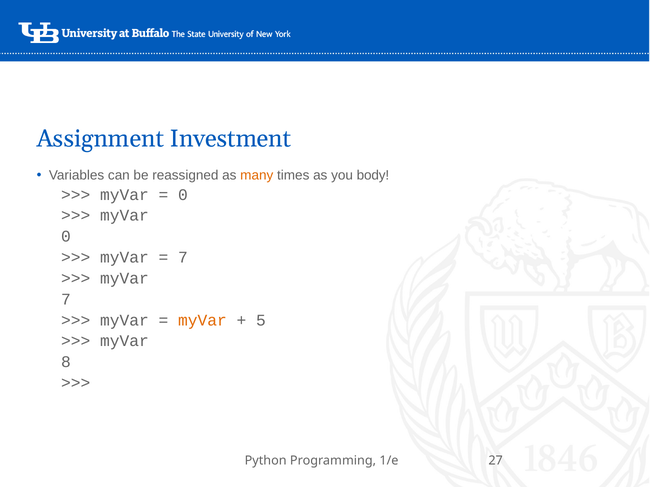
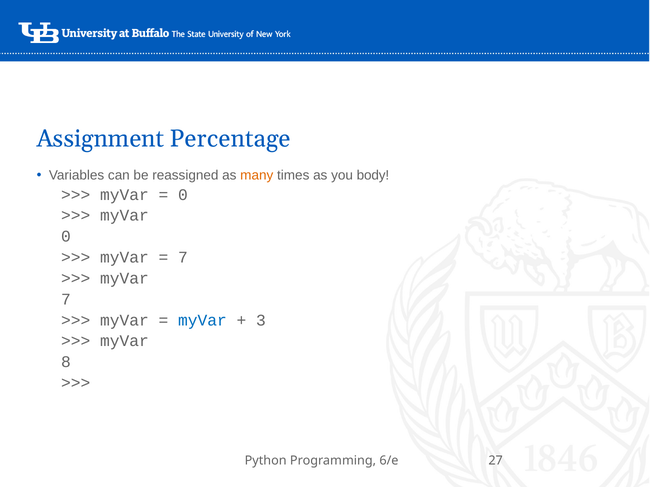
Investment: Investment -> Percentage (230, 139)
myVar colour: orange -> blue (202, 320)
5: 5 -> 3 (261, 320)
1/e: 1/e -> 6/e (389, 461)
